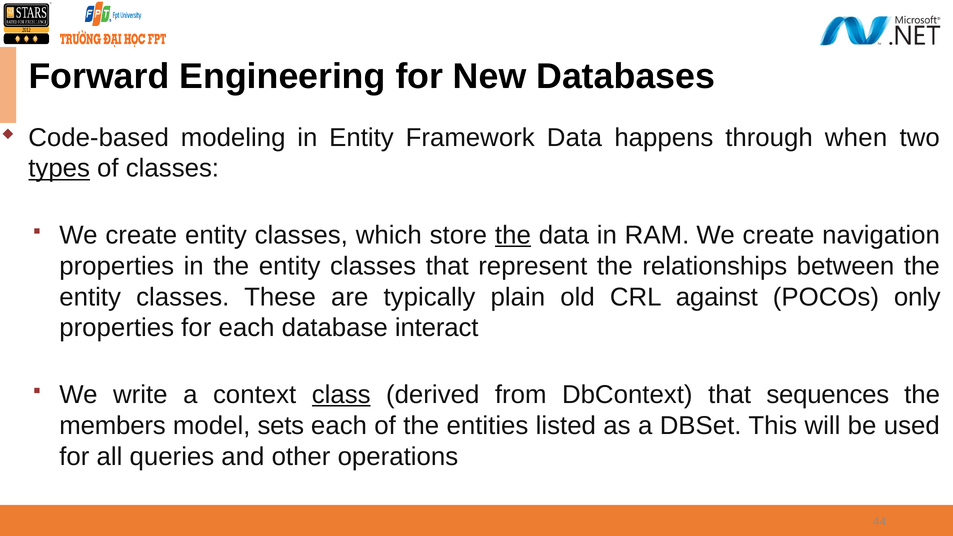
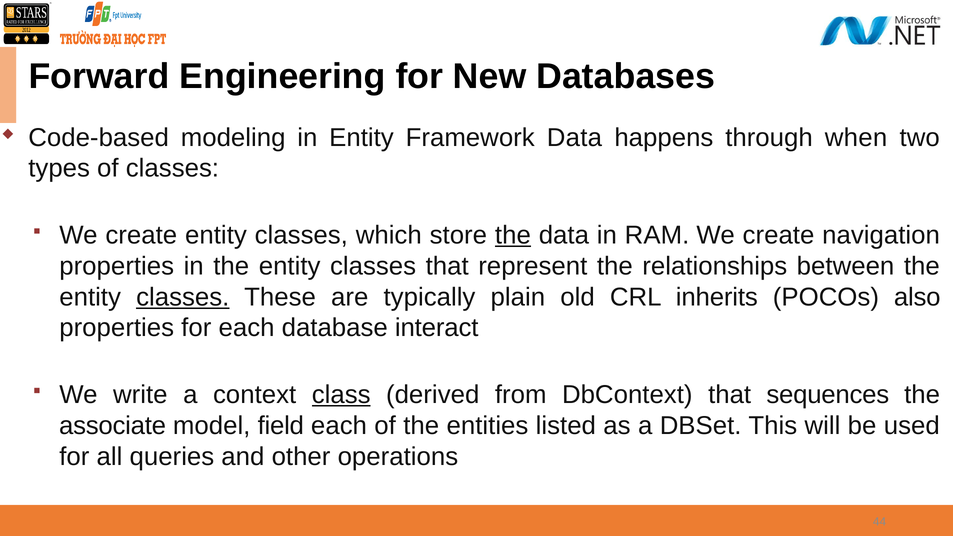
types underline: present -> none (59, 168)
classes underline: none -> present (183, 297)
against: against -> inherits (717, 297)
only: only -> also (917, 297)
members: members -> associate (113, 426)
sets: sets -> field (281, 426)
